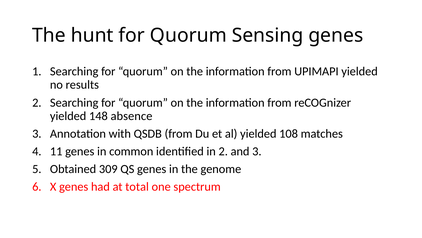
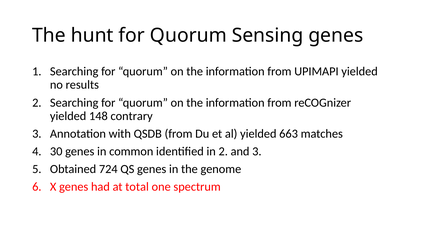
absence: absence -> contrary (132, 116)
108: 108 -> 663 (289, 133)
11: 11 -> 30 (56, 151)
309: 309 -> 724 (108, 169)
